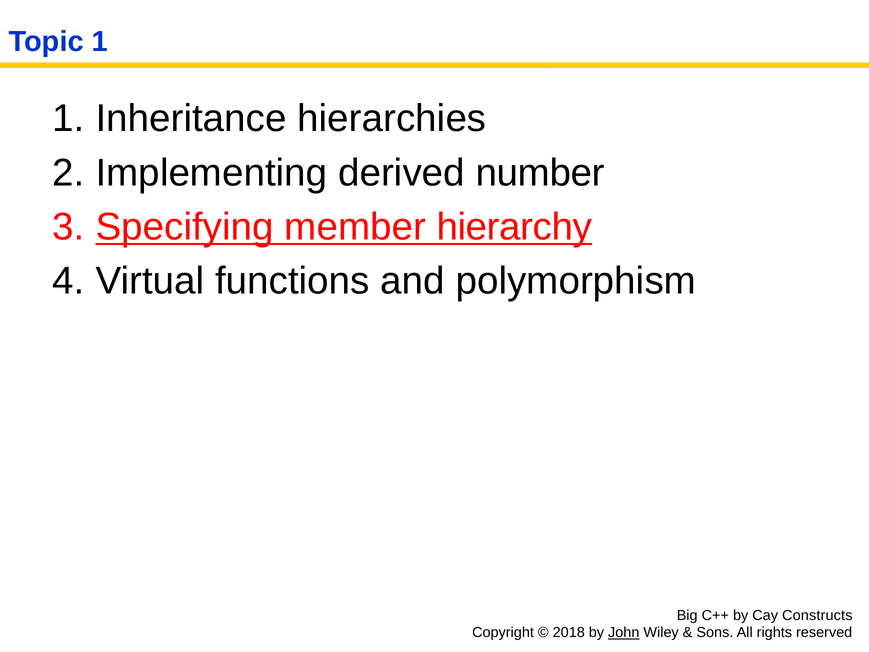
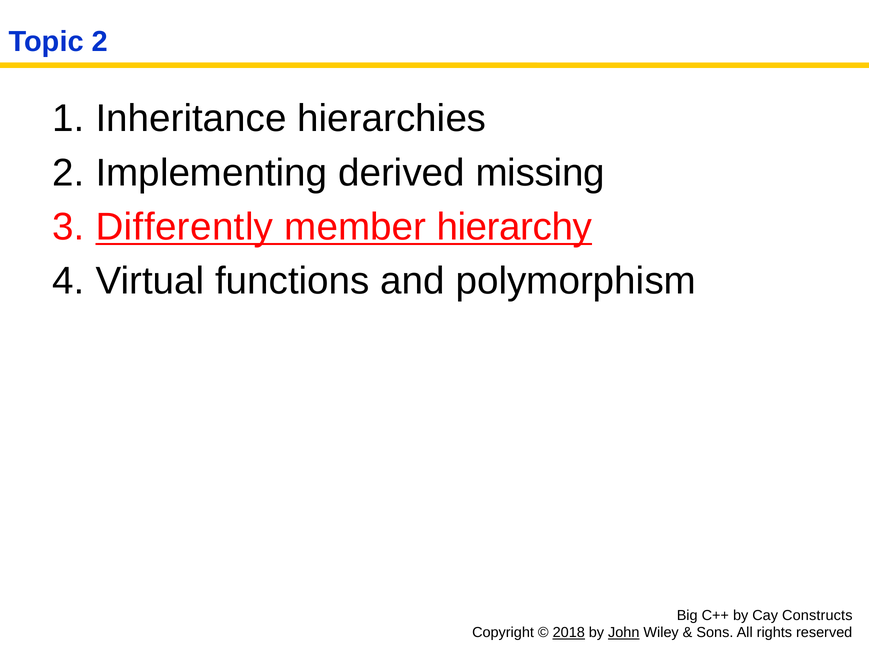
Topic 1: 1 -> 2 (100, 42)
number: number -> missing (540, 173)
Specifying: Specifying -> Differently (184, 227)
2018 underline: none -> present (569, 632)
